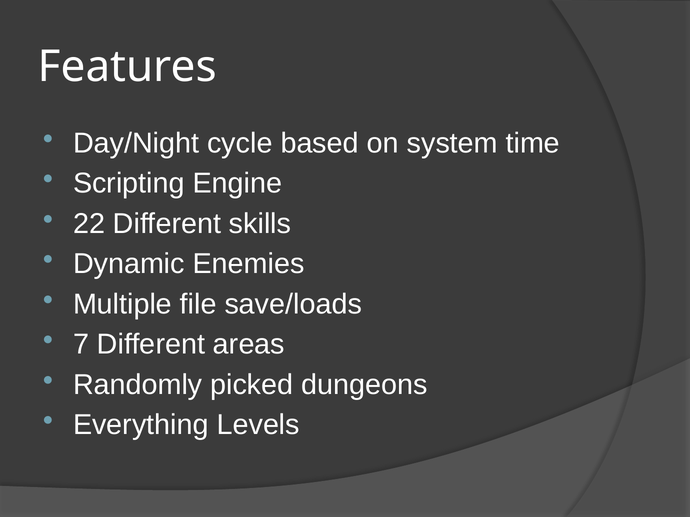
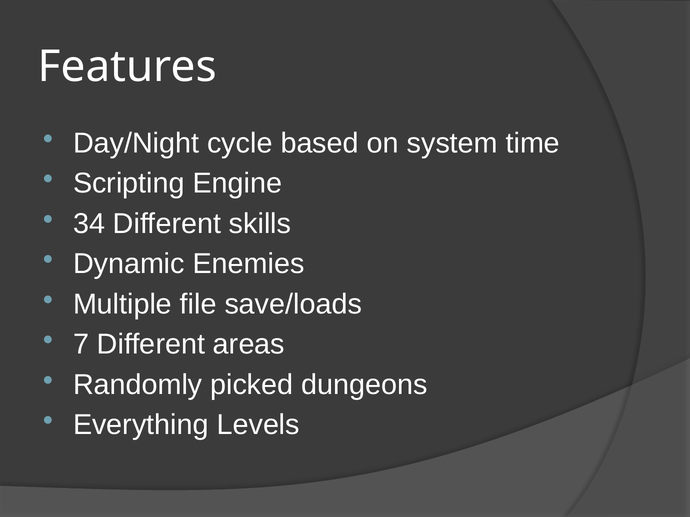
22: 22 -> 34 (89, 224)
